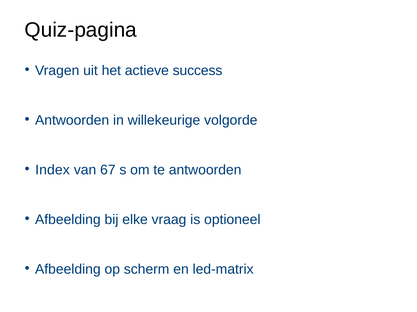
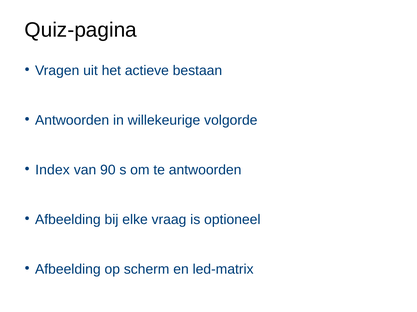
success: success -> bestaan (197, 71)
67: 67 -> 90 (108, 170)
